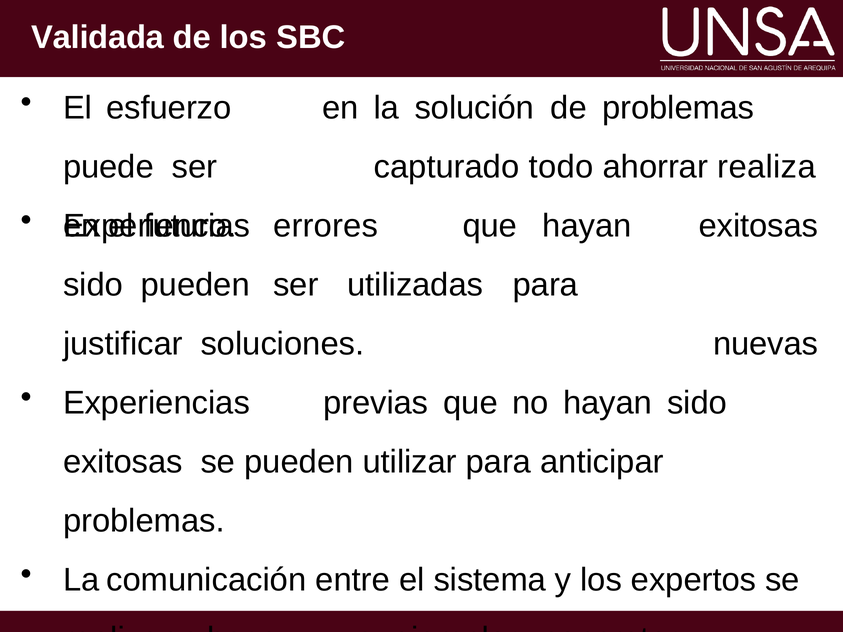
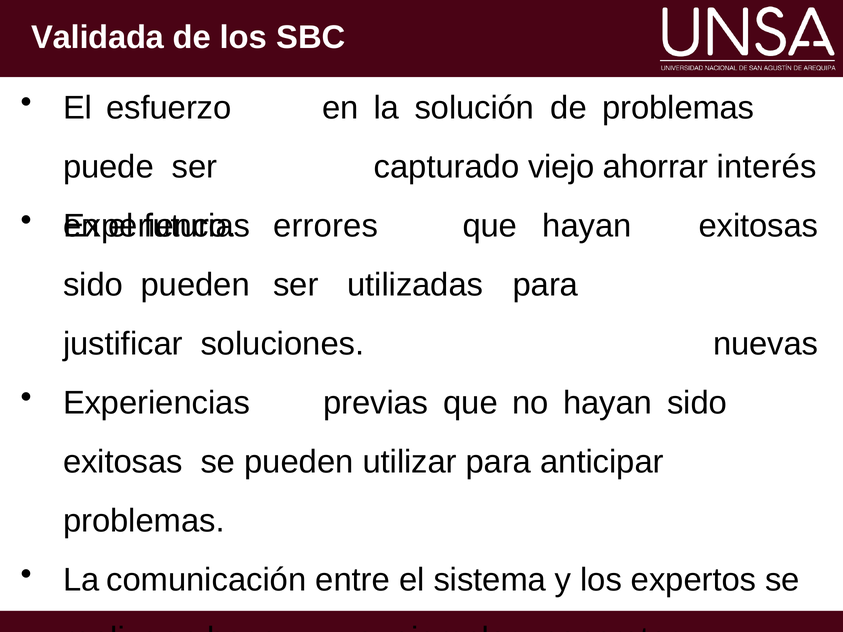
todo: todo -> viejo (561, 167)
realiza: realiza -> interés (767, 167)
